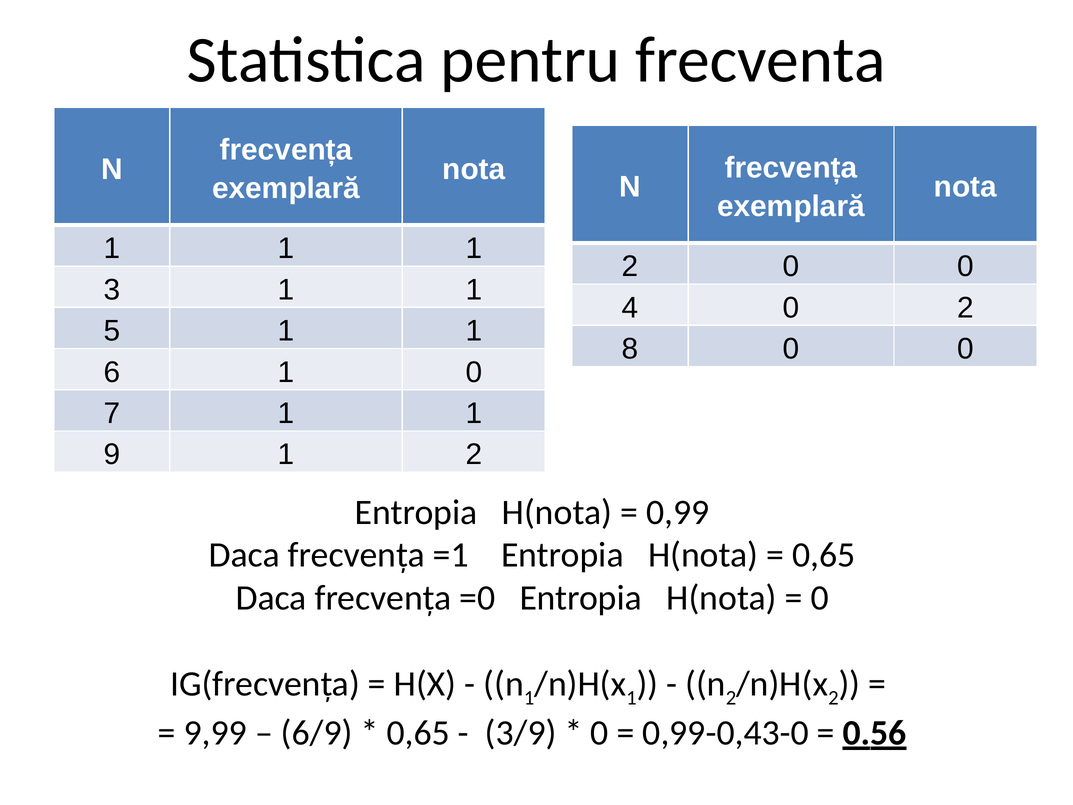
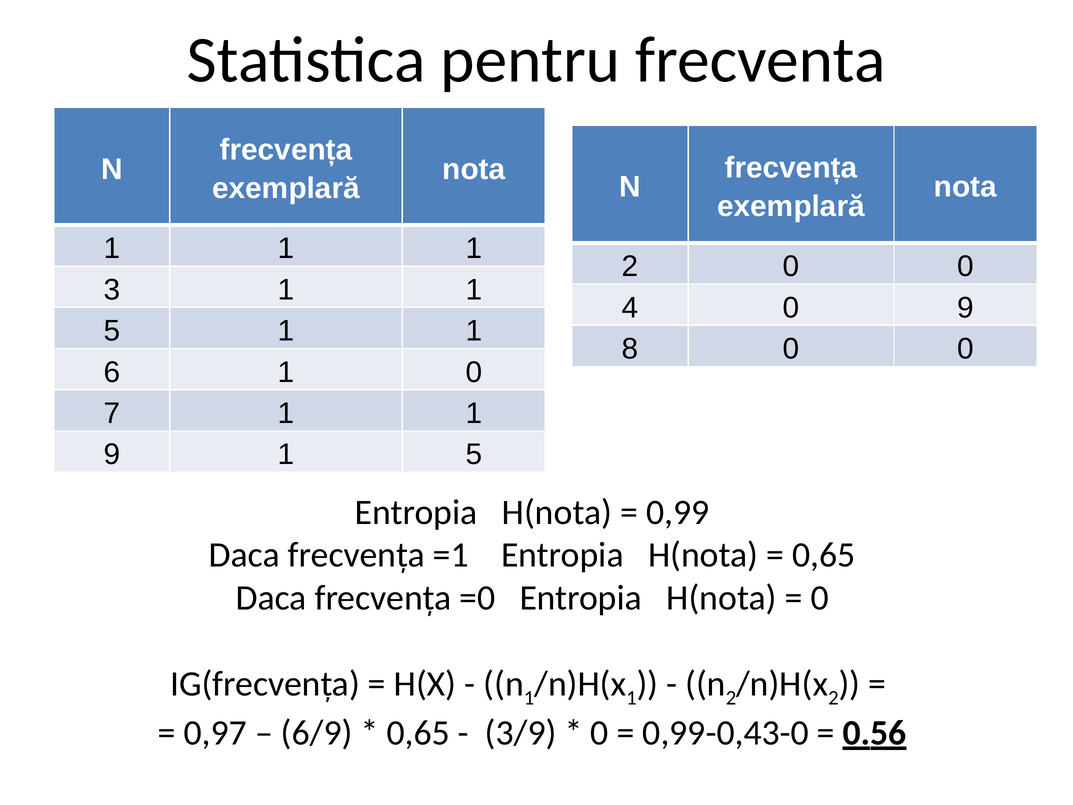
0 2: 2 -> 9 (966, 308)
9 1 2: 2 -> 5 (474, 454)
9,99: 9,99 -> 0,97 (215, 733)
